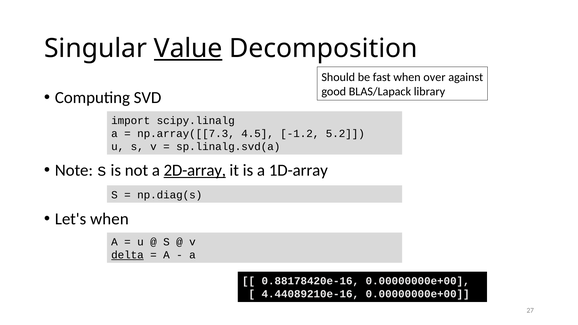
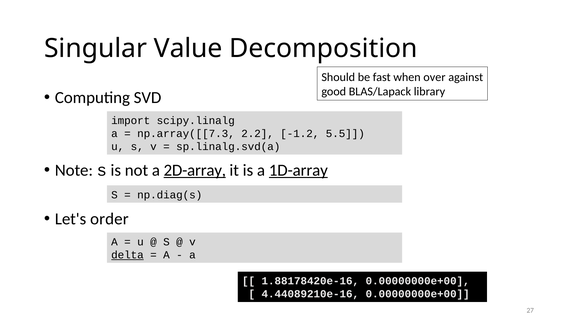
Value underline: present -> none (188, 49)
4.5: 4.5 -> 2.2 (258, 134)
5.2: 5.2 -> 5.5 (345, 134)
1D-array underline: none -> present (298, 170)
Let's when: when -> order (109, 219)
0.88178420e-16: 0.88178420e-16 -> 1.88178420e-16 (310, 281)
